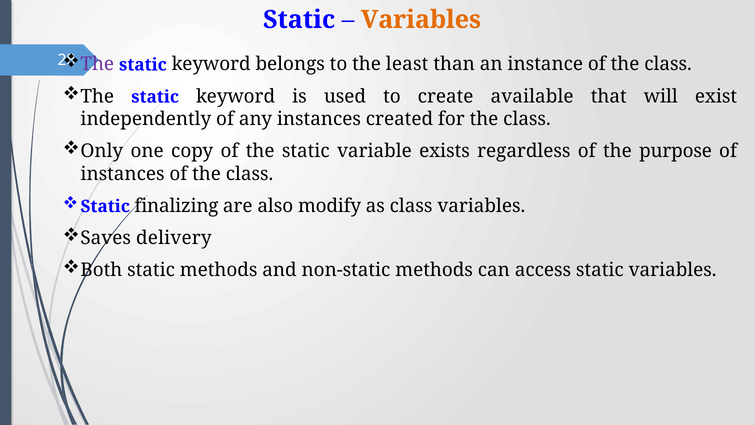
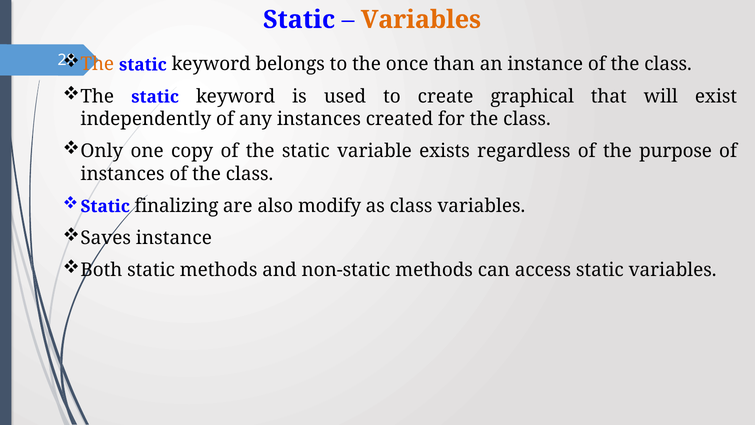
The colour: purple -> orange (97, 64)
least: least -> once (407, 64)
available: available -> graphical (532, 96)
Saves delivery: delivery -> instance (174, 238)
